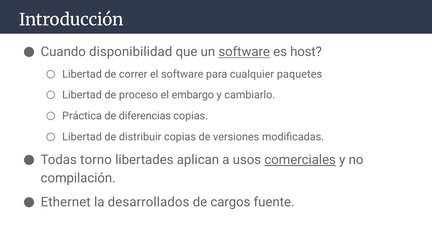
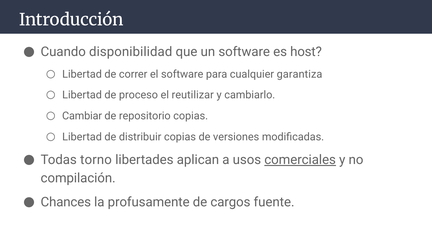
software underline: present -> none (244, 52)
paquetes: paquetes -> garantiza (300, 74)
embargo: embargo -> reutilizar (193, 95)
Práctica: Práctica -> Cambiar (82, 116)
diferencias: diferencias -> repositorio (145, 116)
Ethernet: Ethernet -> Chances (66, 202)
desarrollados: desarrollados -> profusamente (149, 202)
